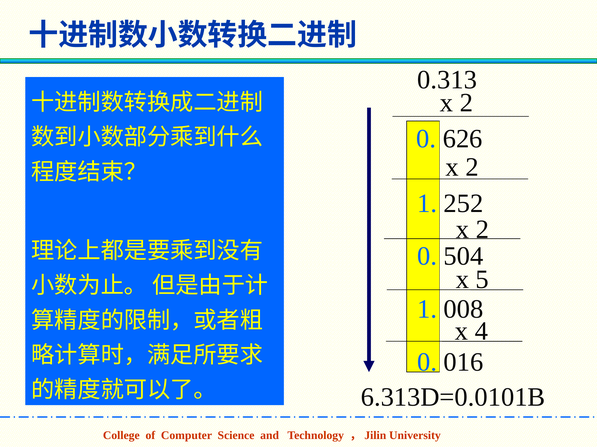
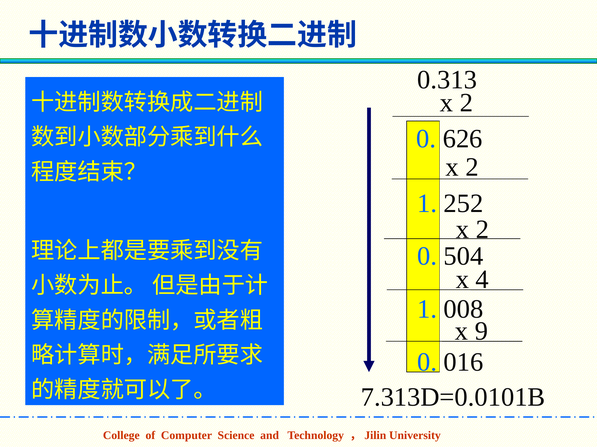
5: 5 -> 4 (482, 280)
4: 4 -> 9 (481, 332)
6.313D=0.0101B: 6.313D=0.0101B -> 7.313D=0.0101B (453, 398)
